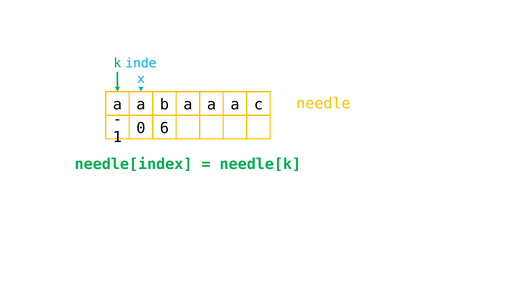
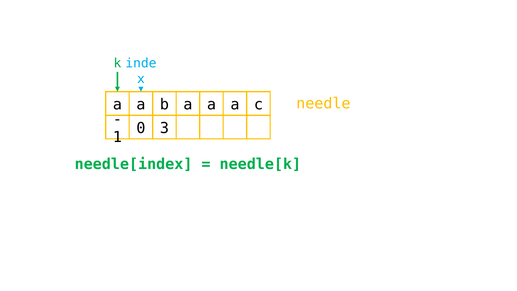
6: 6 -> 3 (164, 128)
